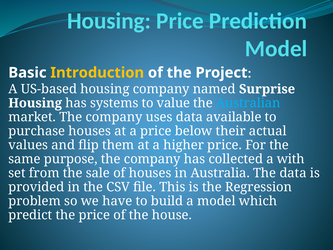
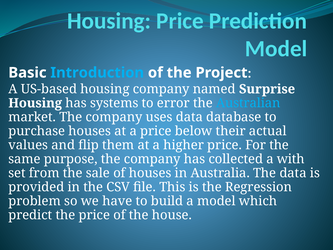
Introduction colour: yellow -> light blue (97, 73)
value: value -> error (173, 103)
available: available -> database (234, 117)
